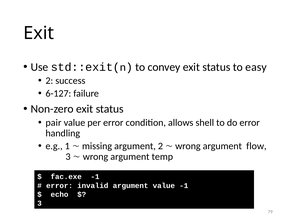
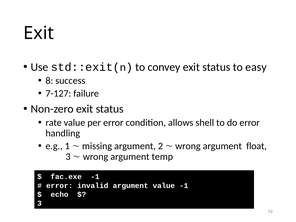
2: 2 -> 8 (49, 81)
6-127: 6-127 -> 7-127 (58, 93)
pair: pair -> rate (54, 123)
flow: flow -> float (256, 146)
